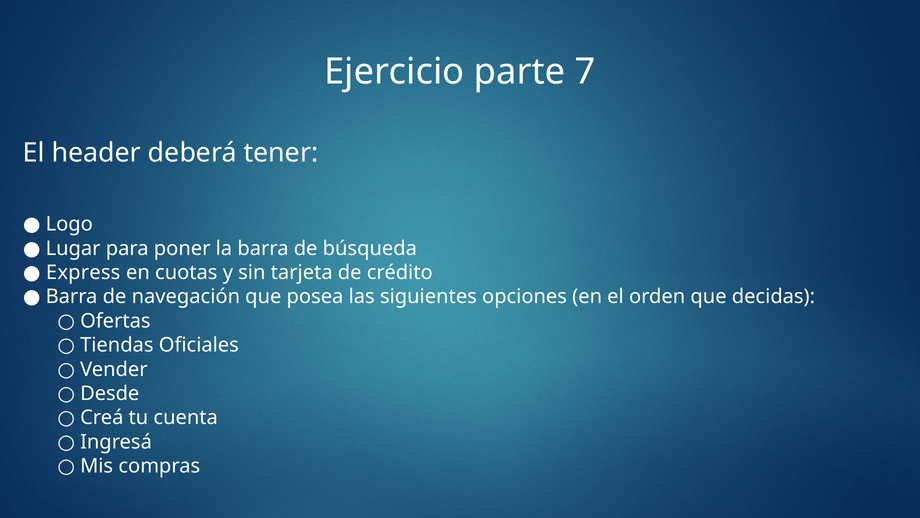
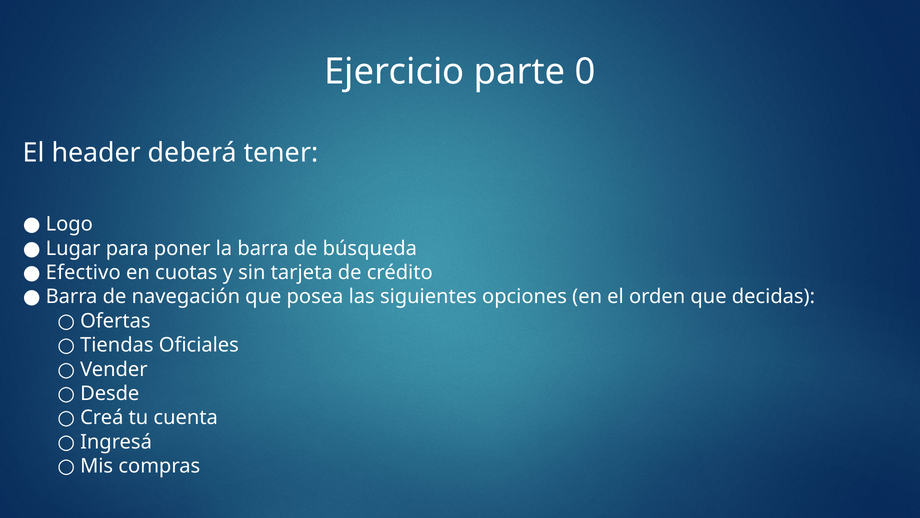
7: 7 -> 0 (585, 72)
Express: Express -> Efectivo (83, 272)
